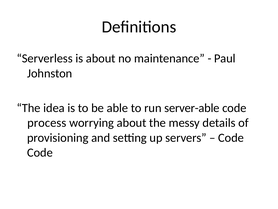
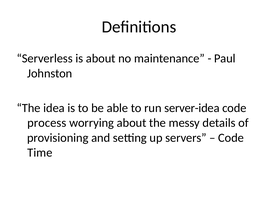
server-able: server-able -> server-idea (192, 108)
Code: Code -> Time (40, 152)
